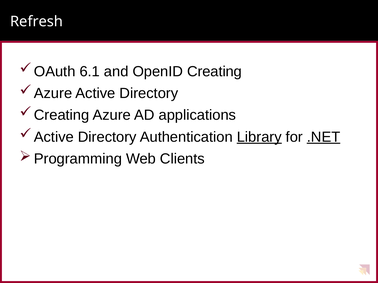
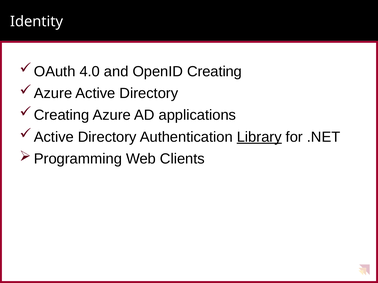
Refresh: Refresh -> Identity (37, 21)
6.1: 6.1 -> 4.0 (90, 72)
.NET underline: present -> none (324, 137)
